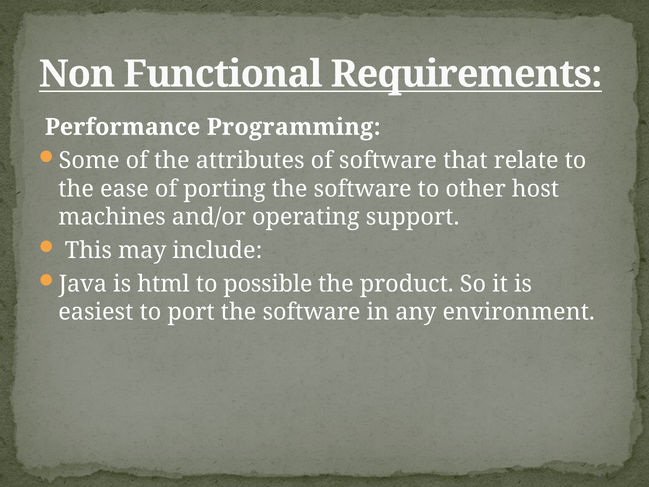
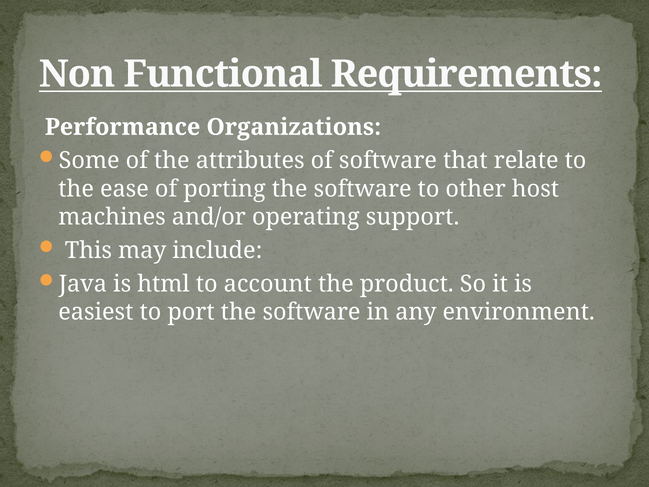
Programming: Programming -> Organizations (294, 127)
possible: possible -> account (268, 284)
